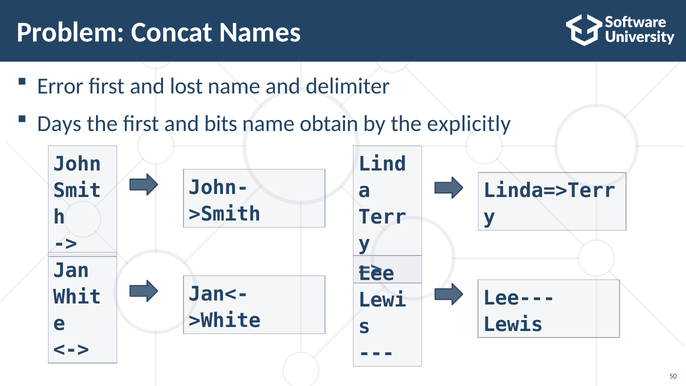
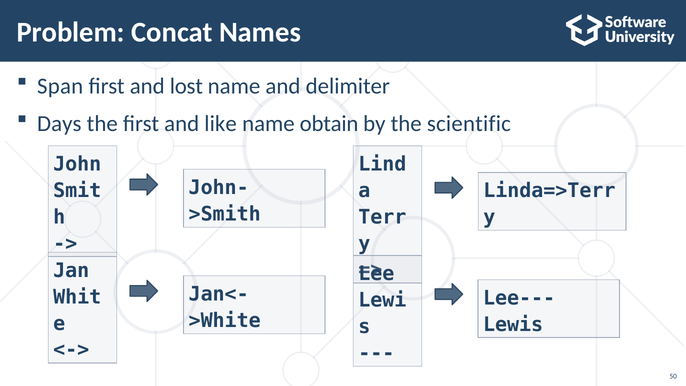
Error: Error -> Span (60, 86)
bits: bits -> like (221, 123)
explicitly: explicitly -> scientific (469, 123)
